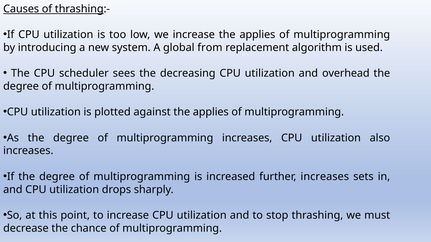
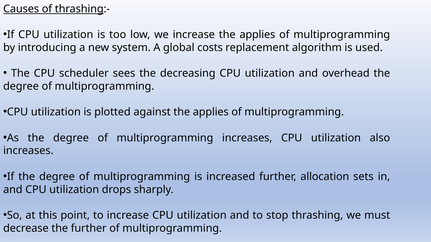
from: from -> costs (210, 48)
further increases: increases -> allocation (325, 177)
the chance: chance -> further (89, 229)
